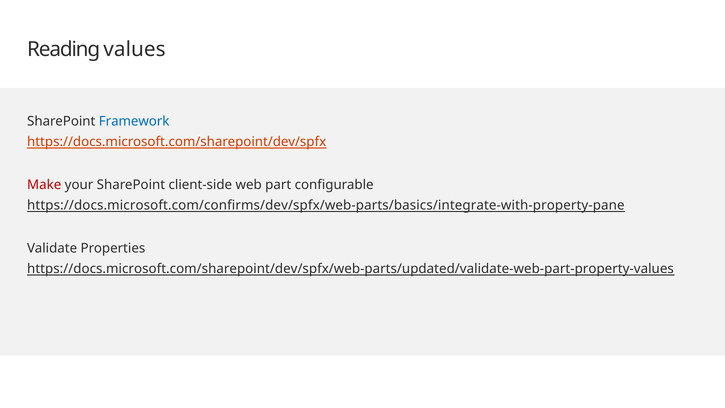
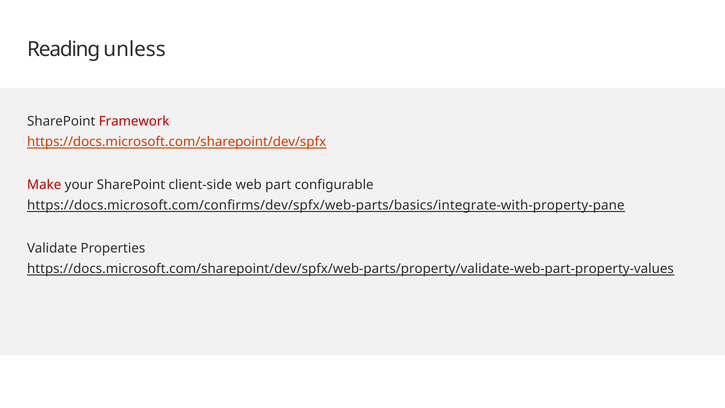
values: values -> unless (135, 50)
Framework colour: blue -> red (134, 121)
https://docs.microsoft.com/sharepoint/dev/spfx/web-parts/updated/validate-web-part-property-values: https://docs.microsoft.com/sharepoint/dev/spfx/web-parts/updated/validate-web-part-property-values -> https://docs.microsoft.com/sharepoint/dev/spfx/web-parts/property/validate-web-part-property-values (350, 269)
